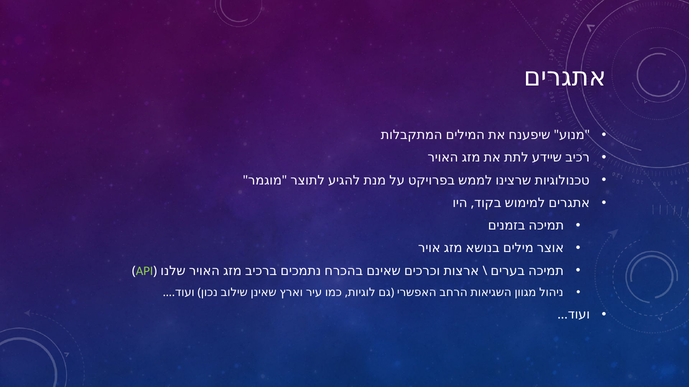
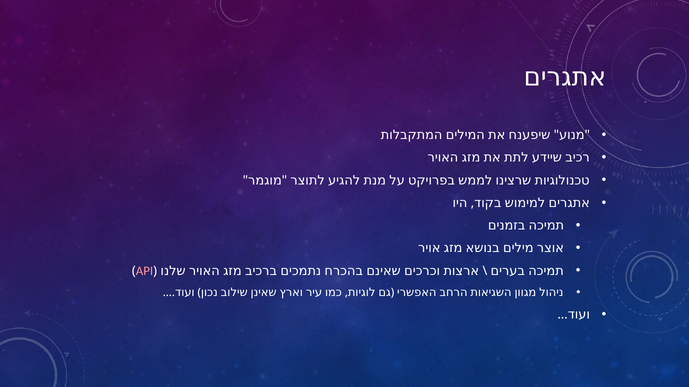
API colour: light green -> pink (145, 271)
